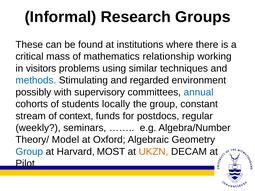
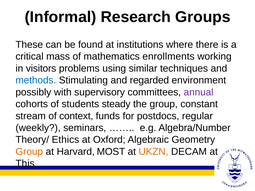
relationship: relationship -> enrollments (169, 57)
annual colour: blue -> purple (199, 92)
locally: locally -> steady (116, 104)
Model: Model -> Ethics (65, 140)
Group colour: blue -> orange (29, 152)
Pilot: Pilot -> This (25, 164)
